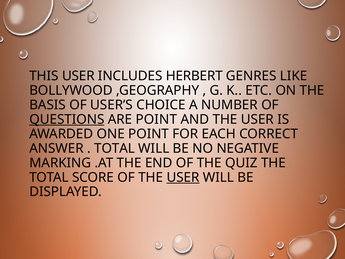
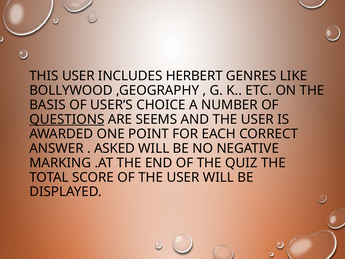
ARE POINT: POINT -> SEEMS (156, 119)
TOTAL: TOTAL -> ASKED (115, 148)
USER underline: present -> none (183, 177)
